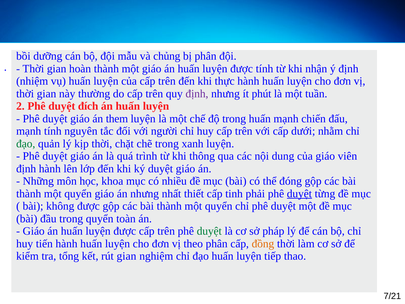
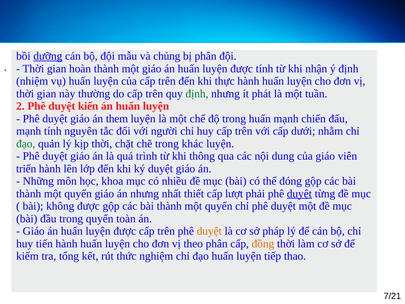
dưỡng underline: none -> present (48, 56)
định colour: purple -> green (197, 94)
phút: phút -> phát (261, 94)
đích: đích -> kiến (88, 106)
xanh: xanh -> khác (193, 144)
định: định -> triển (26, 169)
tinh: tinh -> lượt (234, 193)
duyệt colour: green -> orange (209, 231)
rút gian: gian -> thức (127, 256)
